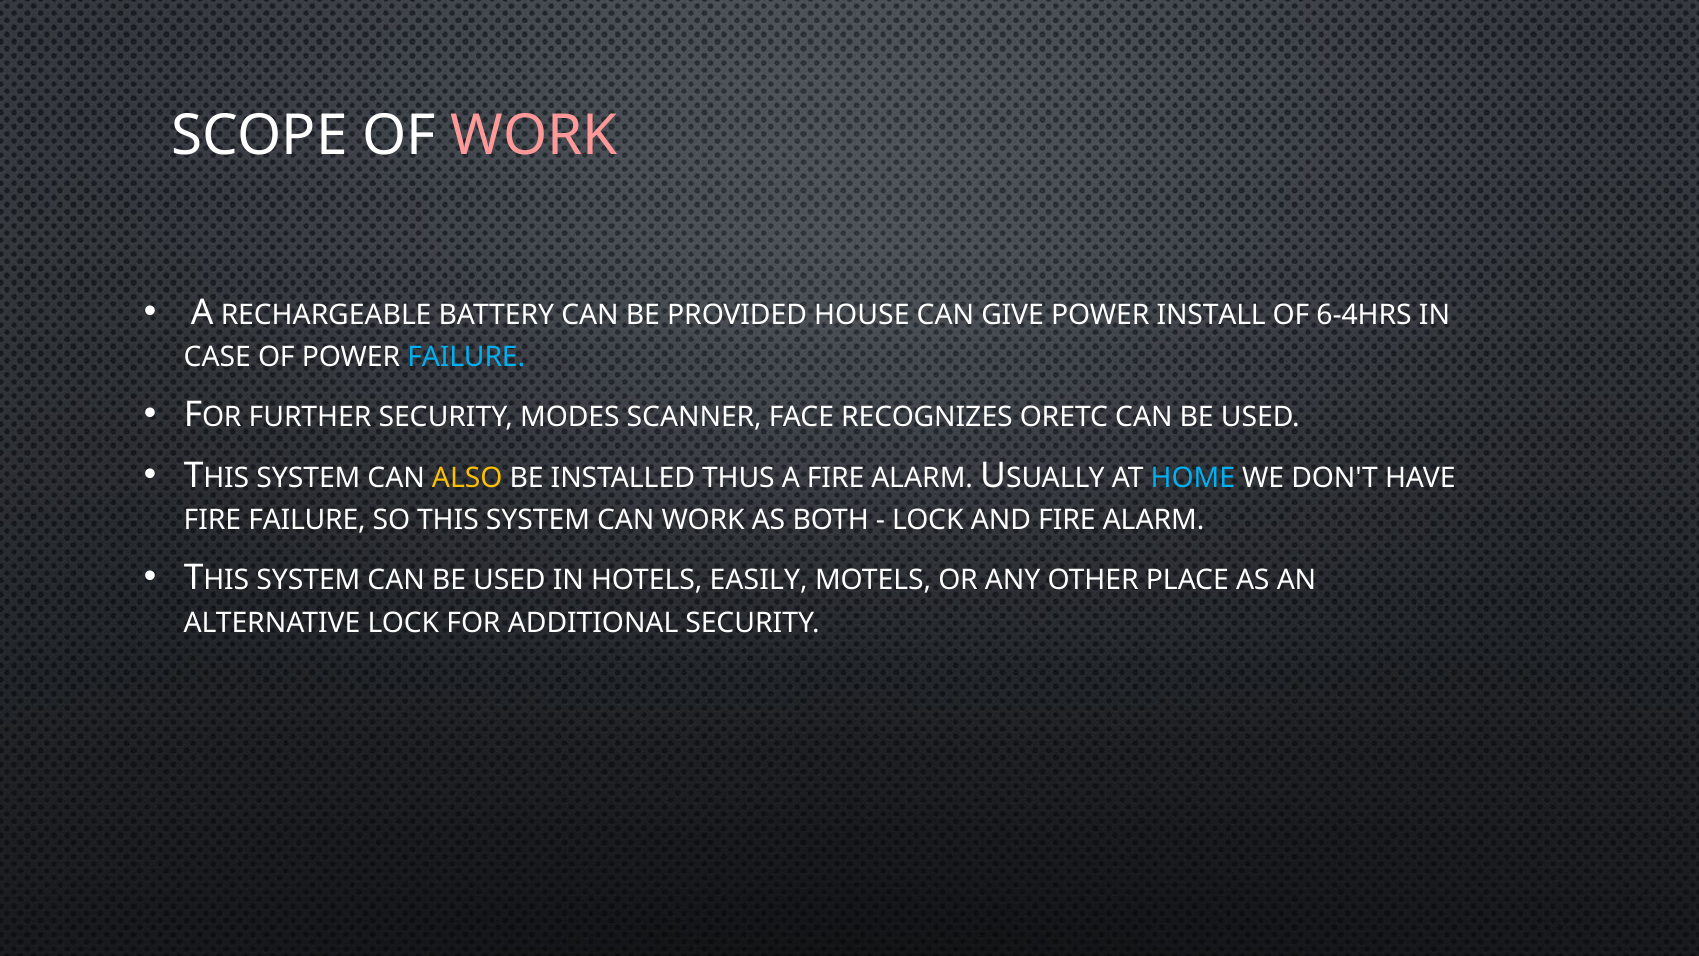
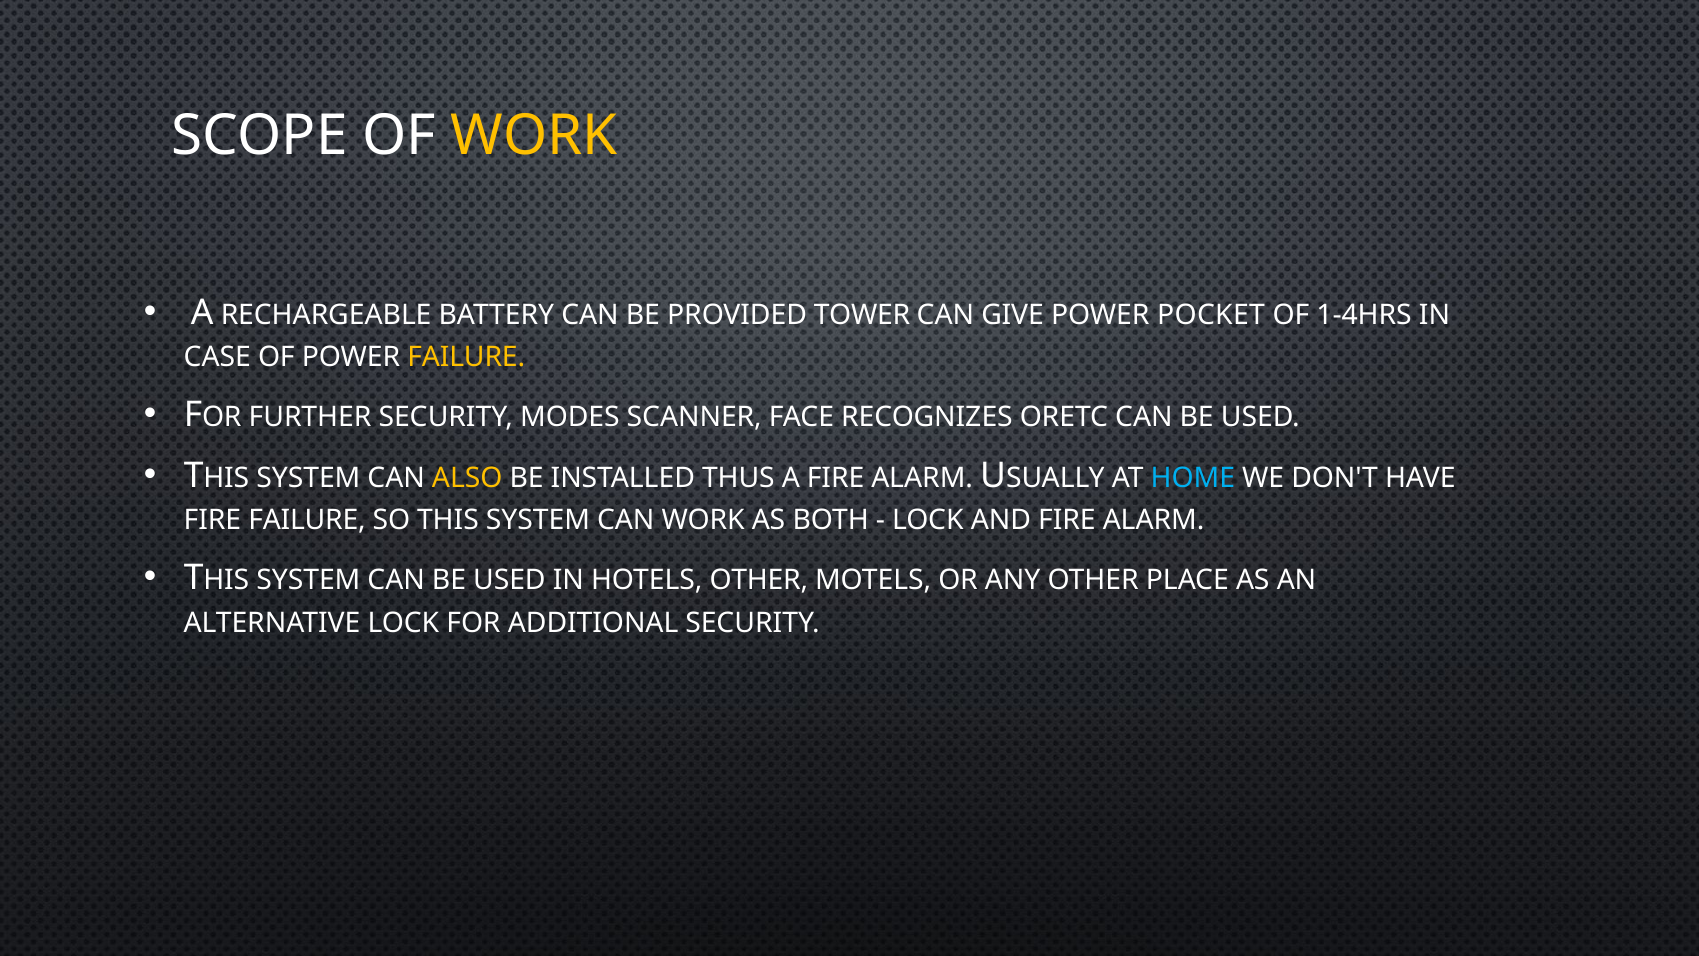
WORK colour: pink -> yellow (534, 135)
HOUSE: HOUSE -> TOWER (862, 315)
INSTALL: INSTALL -> POCKET (1211, 315)
6-4HRS: 6-4HRS -> 1-4HRS (1364, 315)
FAILURE colour: light blue -> yellow (466, 357)
HOTELS EASILY: EASILY -> OTHER (759, 580)
